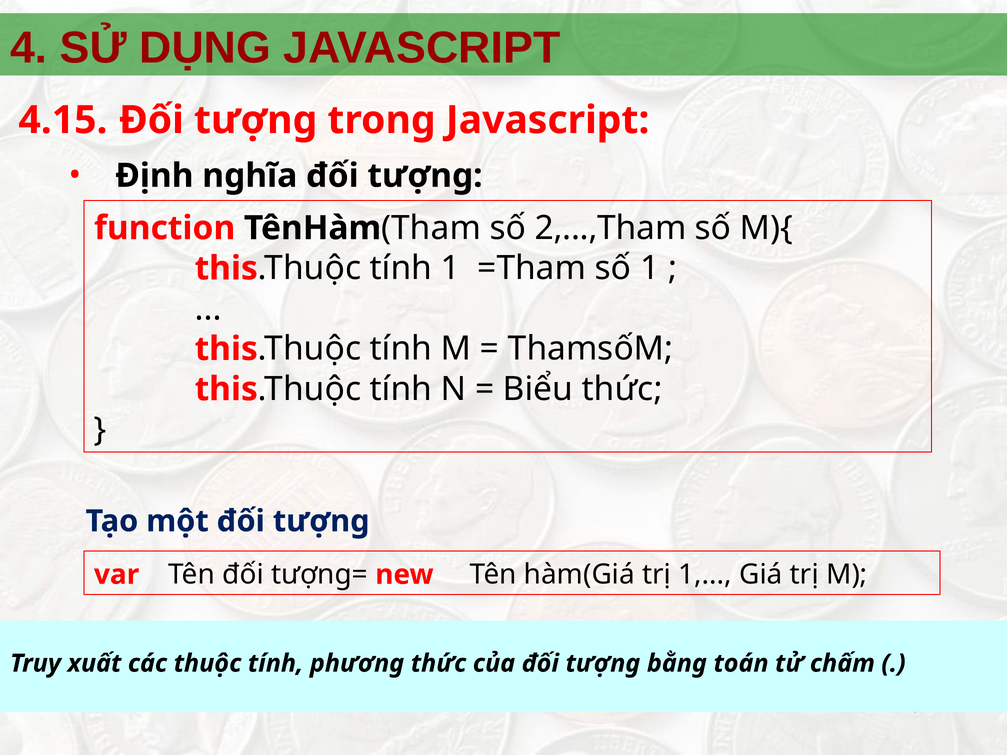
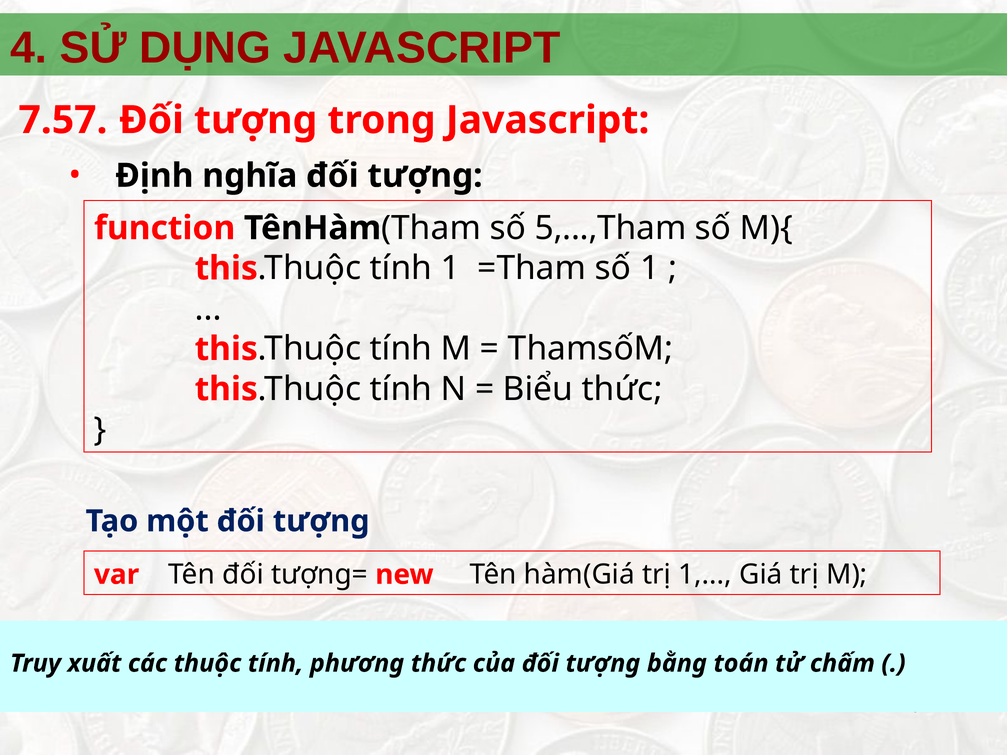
4.15: 4.15 -> 7.57 (63, 120)
2,...,Tham: 2,...,Tham -> 5,...,Tham (611, 228)
